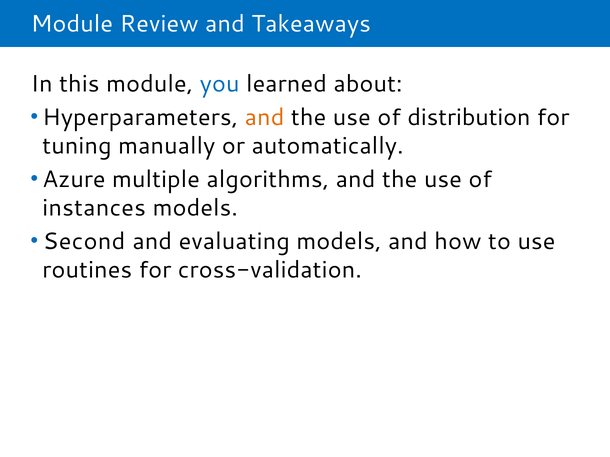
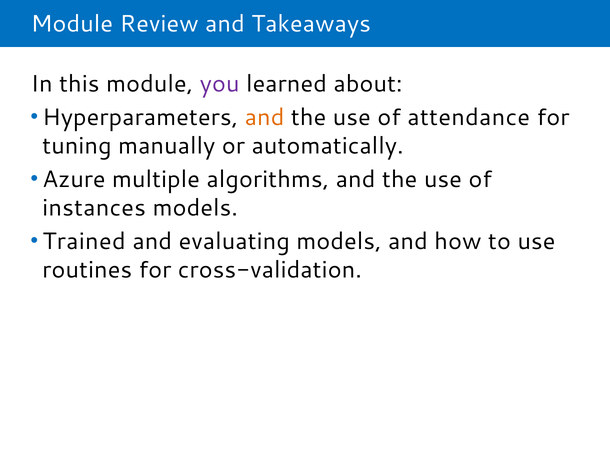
you colour: blue -> purple (220, 84)
distribution: distribution -> attendance (469, 118)
Second: Second -> Trained (84, 242)
